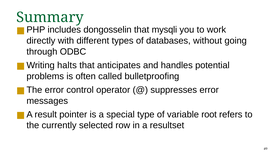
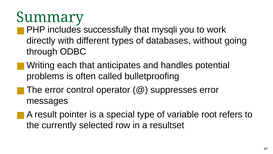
dongosselin: dongosselin -> successfully (108, 30)
halts: halts -> each (67, 65)
